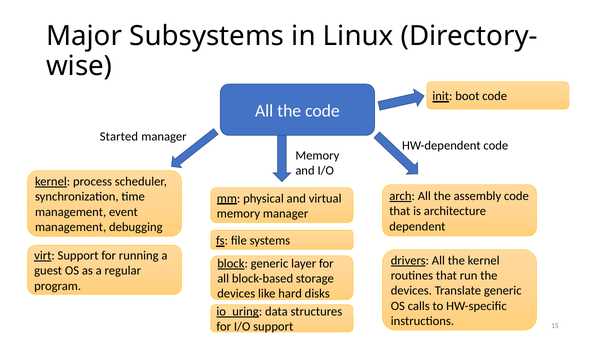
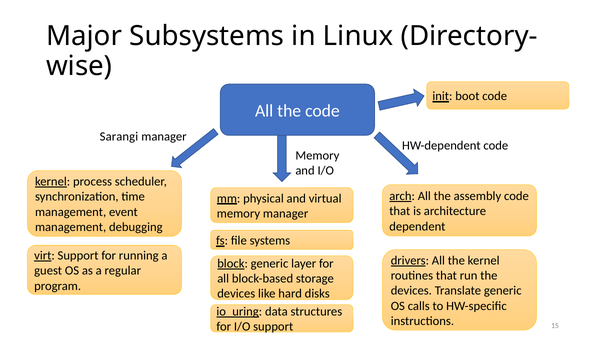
Started: Started -> Sarangi (119, 136)
